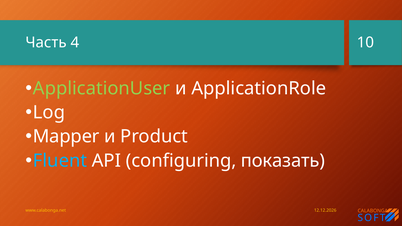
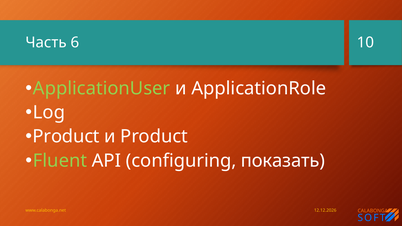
4: 4 -> 6 (75, 43)
Mapper: Mapper -> Product (66, 137)
Fluent colour: light blue -> light green (60, 161)
